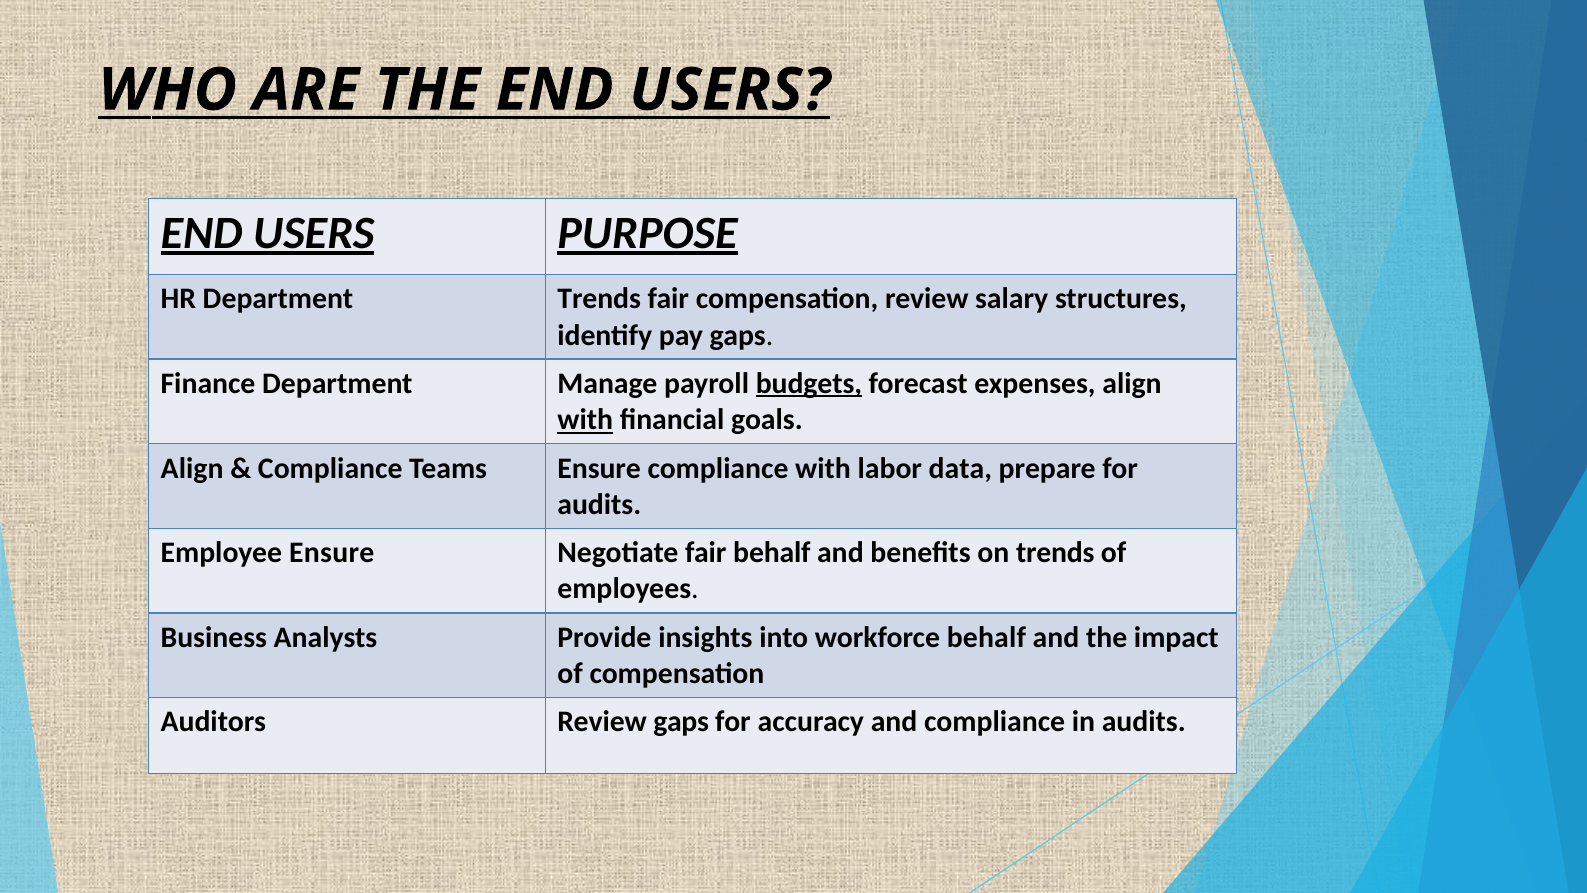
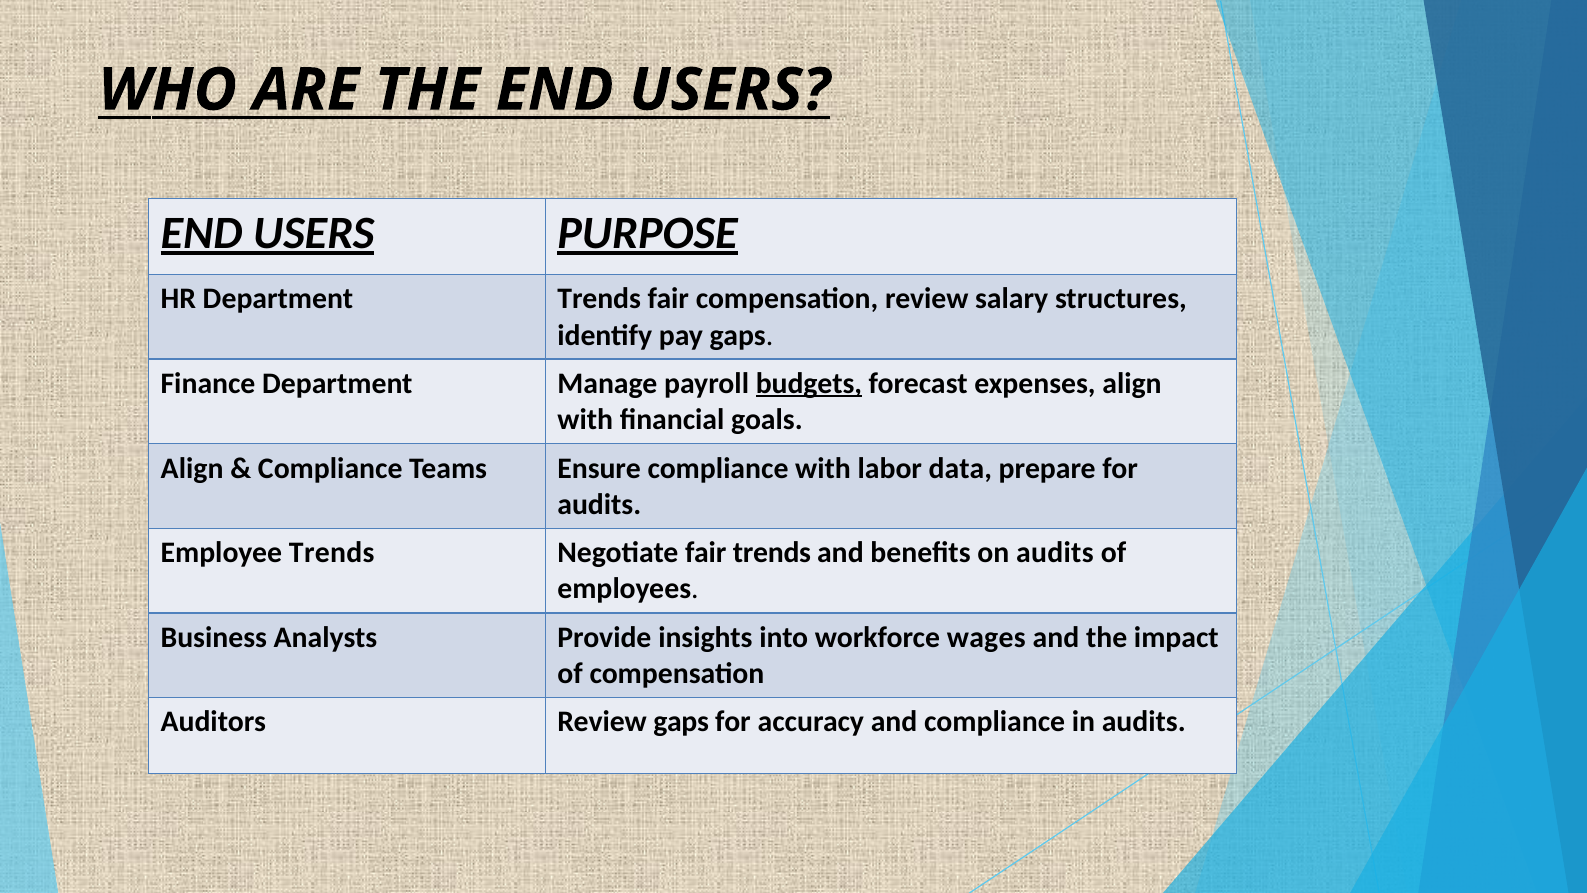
with underline: present -> none (585, 420)
Employee Ensure: Ensure -> Trends (332, 553)
fair behalf: behalf -> trends (772, 553)
on trends: trends -> audits (1055, 553)
workforce behalf: behalf -> wages (986, 637)
